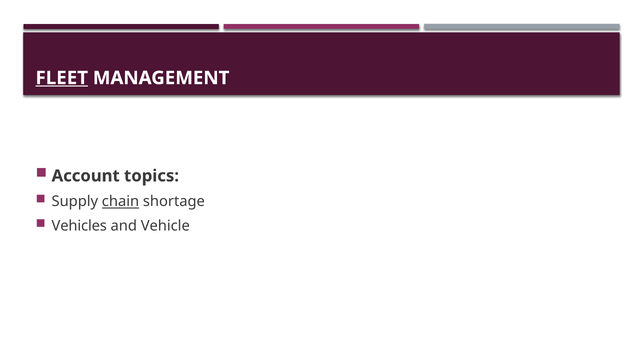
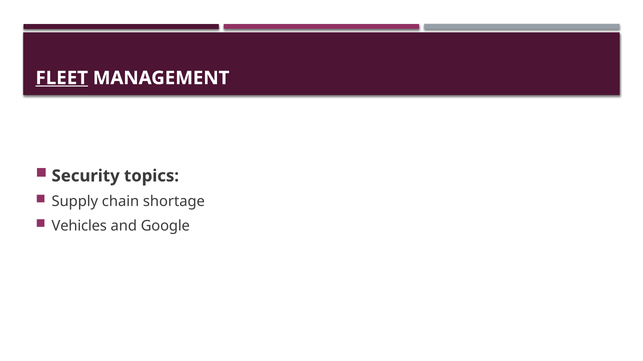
Account: Account -> Security (86, 176)
chain underline: present -> none (121, 202)
Vehicle: Vehicle -> Google (165, 227)
